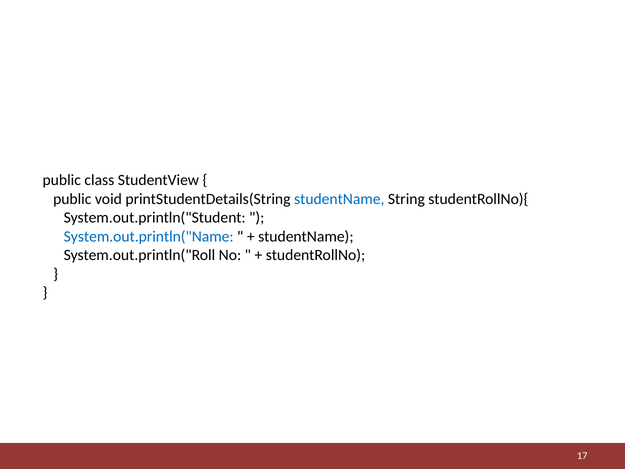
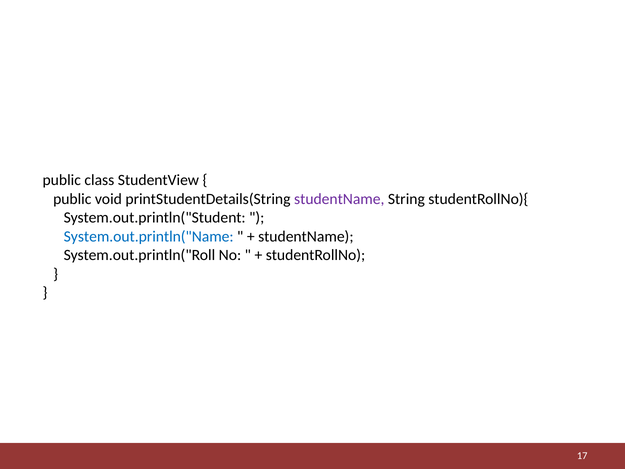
studentName colour: blue -> purple (339, 199)
